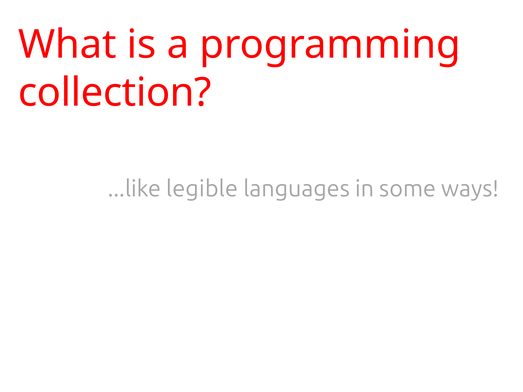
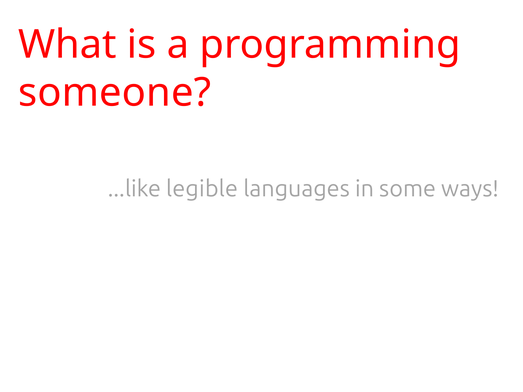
collection: collection -> someone (115, 93)
